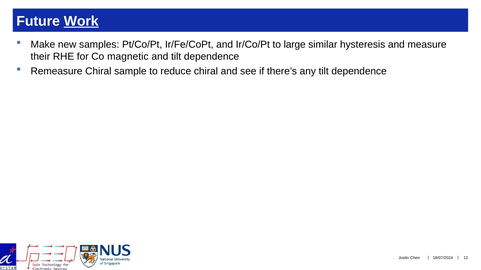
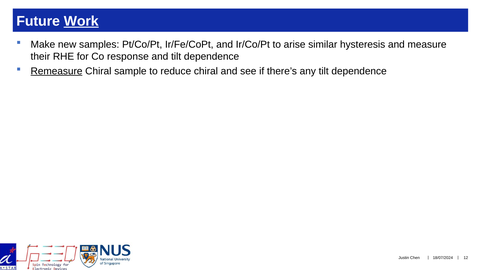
large: large -> arise (295, 45)
magnetic: magnetic -> response (128, 57)
Remeasure underline: none -> present (57, 71)
